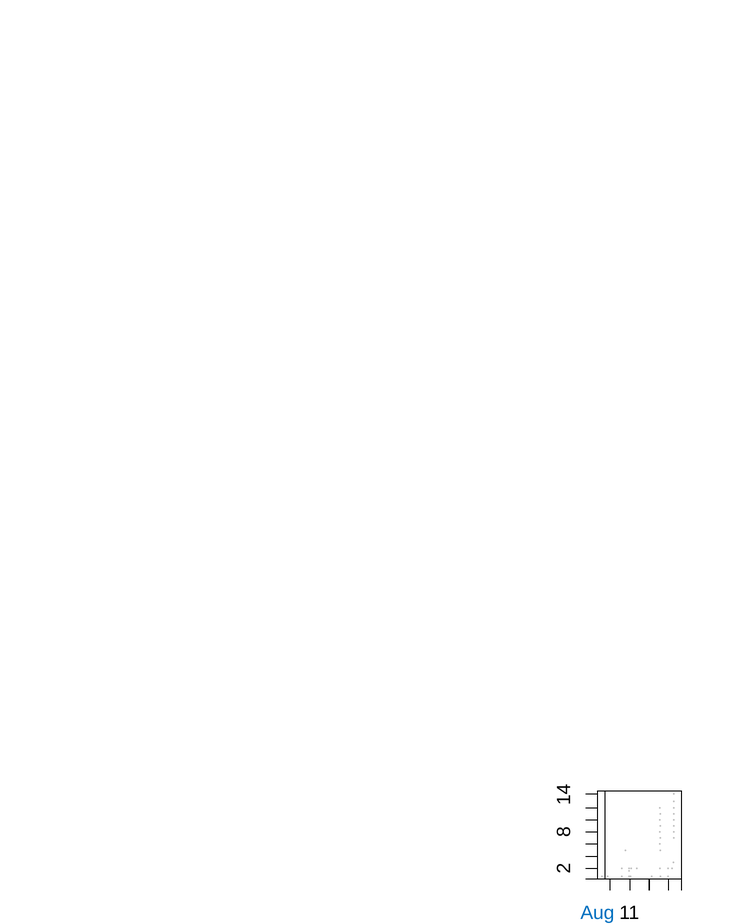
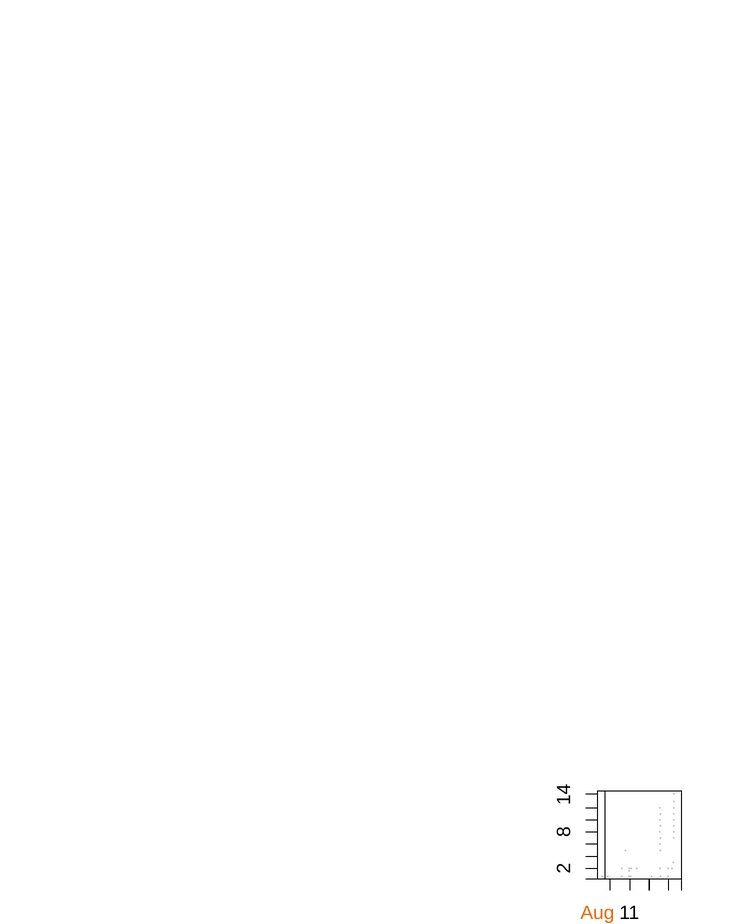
Aug colour: blue -> orange (597, 913)
